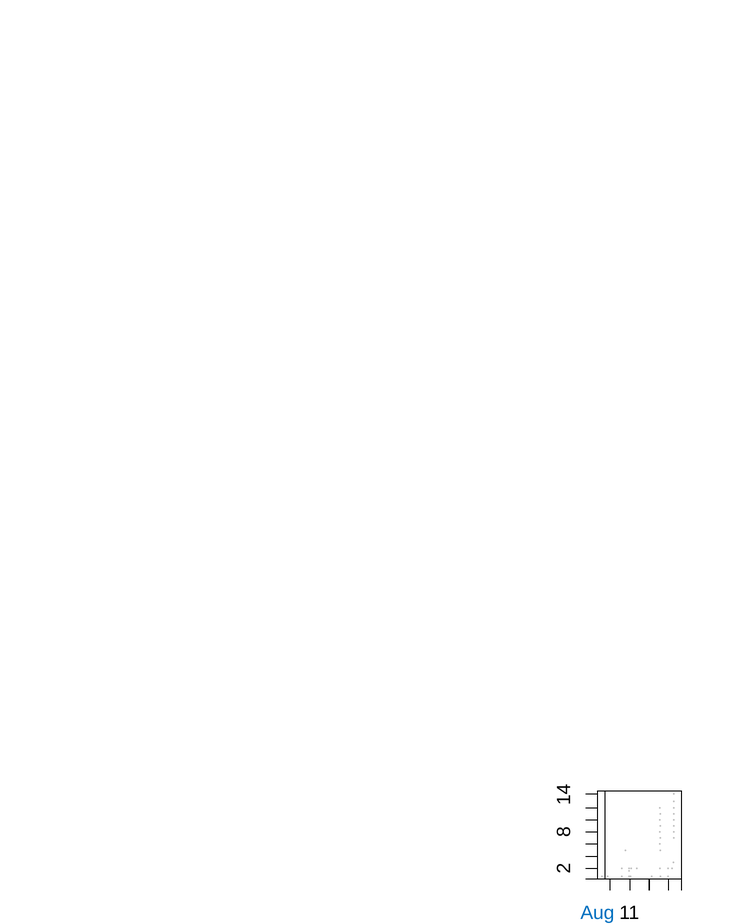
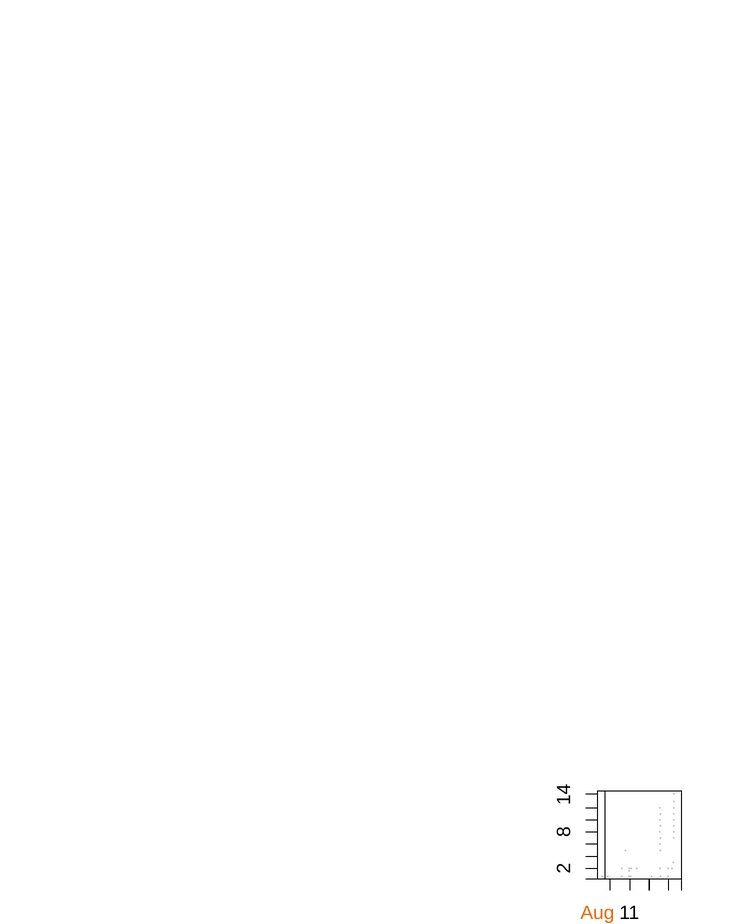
Aug colour: blue -> orange (597, 913)
